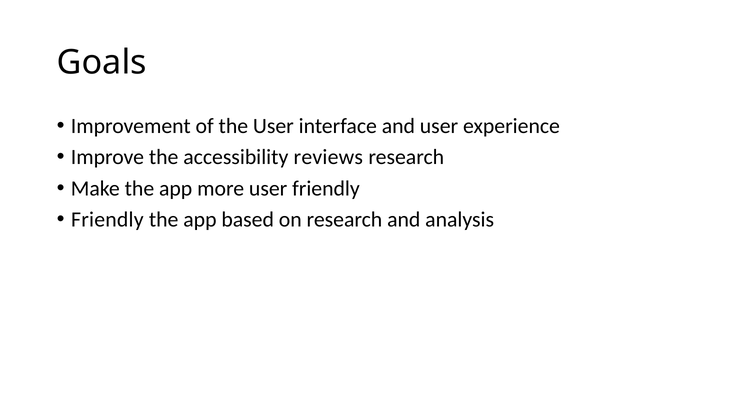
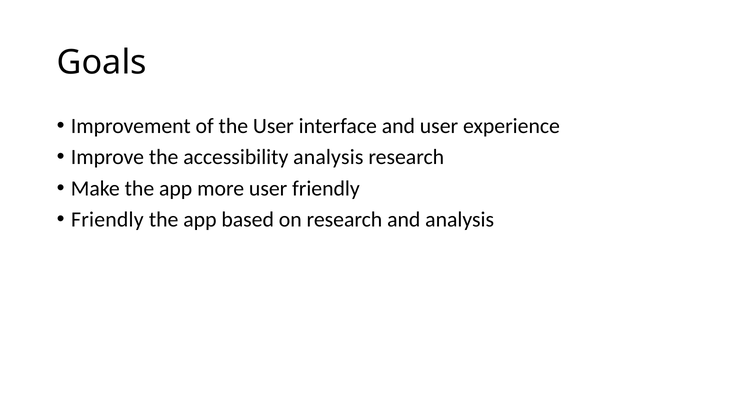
accessibility reviews: reviews -> analysis (328, 157)
